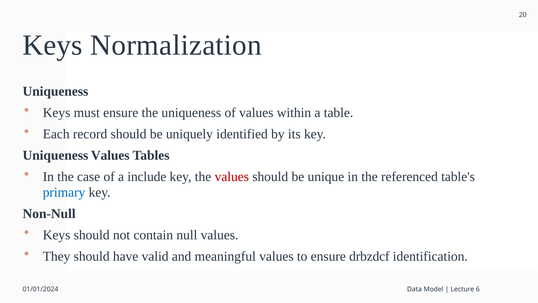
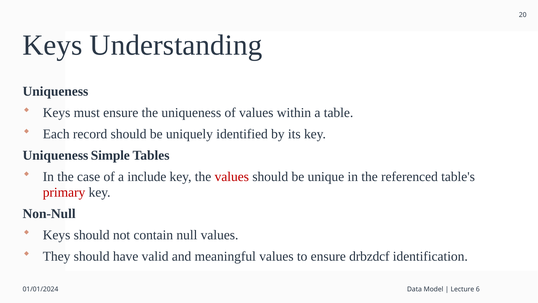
Normalization: Normalization -> Understanding (176, 45)
Uniqueness Values: Values -> Simple (110, 155)
primary colour: blue -> red (64, 192)
